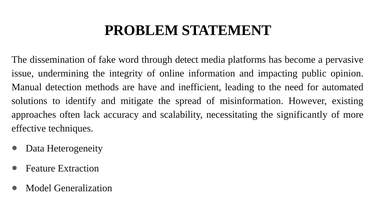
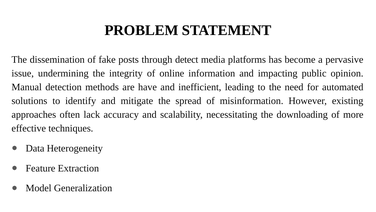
word: word -> posts (129, 60)
significantly: significantly -> downloading (302, 114)
